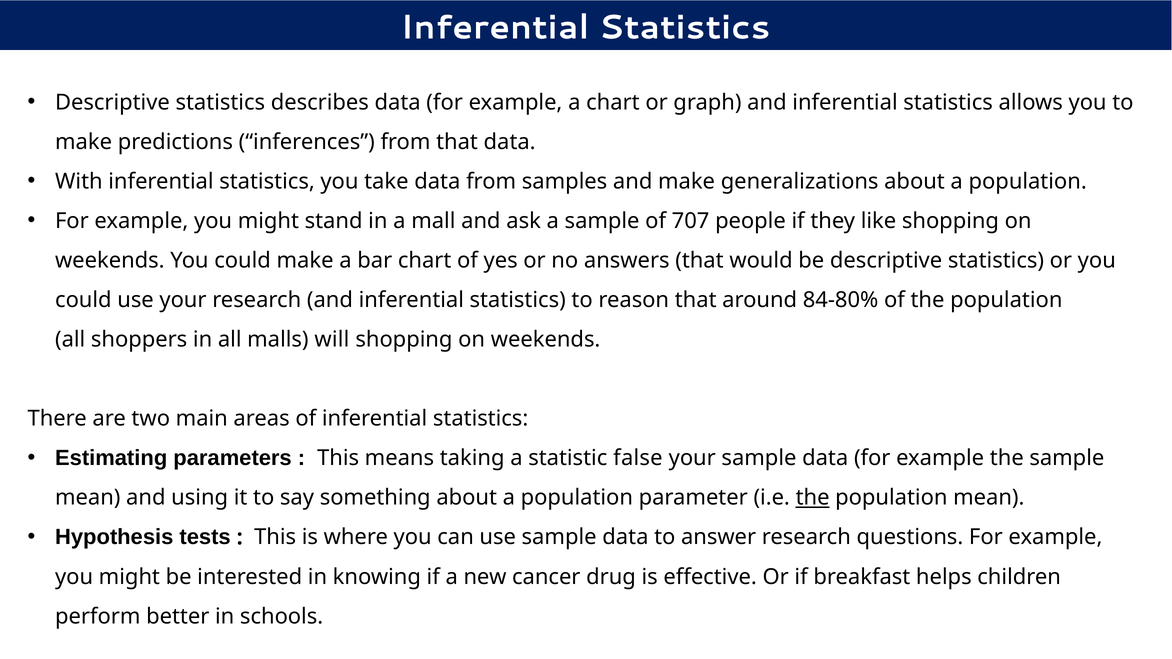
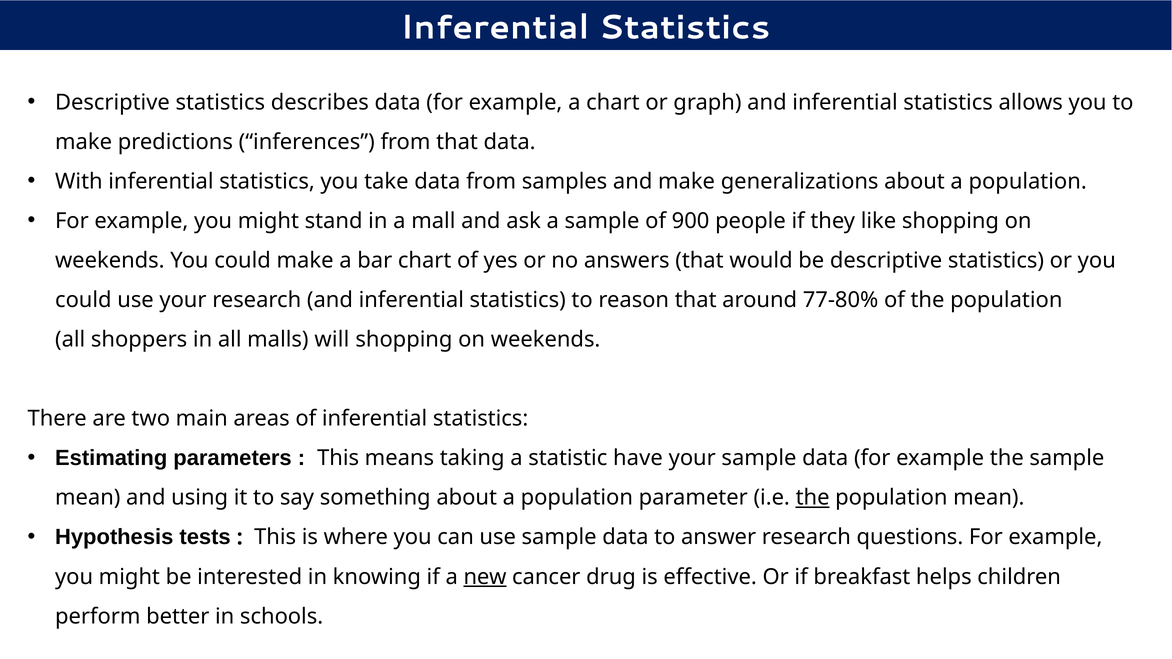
707: 707 -> 900 (691, 221)
84-80%: 84-80% -> 77-80% (841, 300)
false: false -> have (638, 458)
new underline: none -> present (485, 577)
